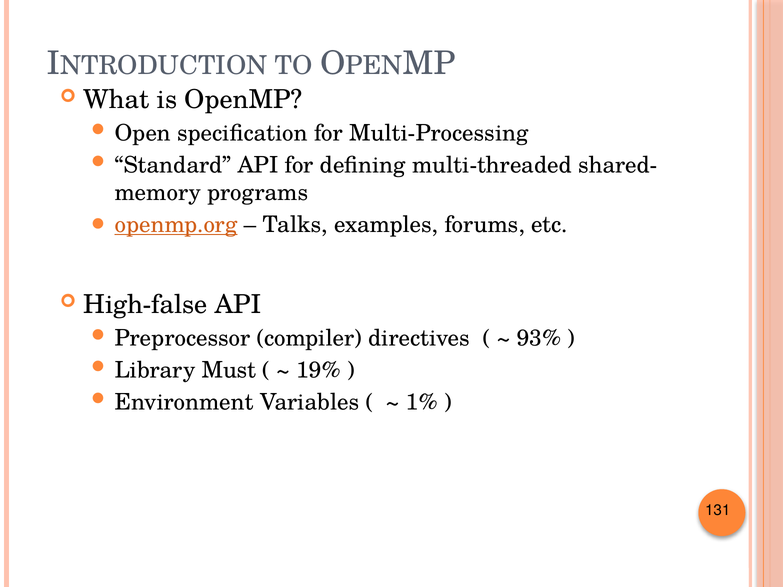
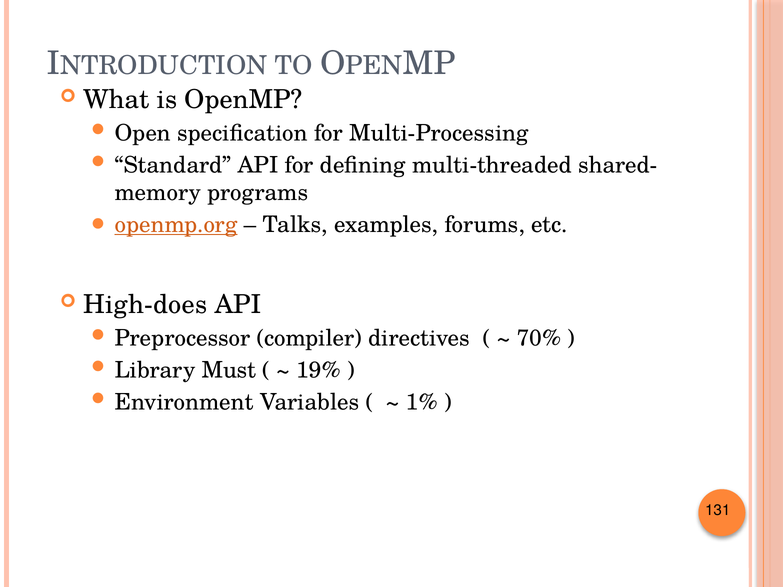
High-false: High-false -> High-does (145, 305)
93%: 93% -> 70% (539, 338)
